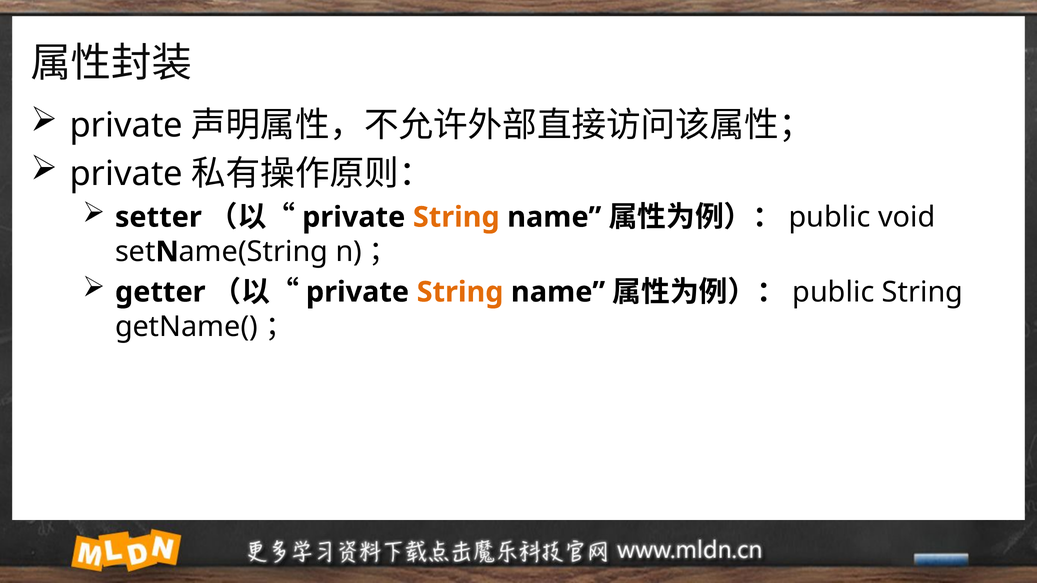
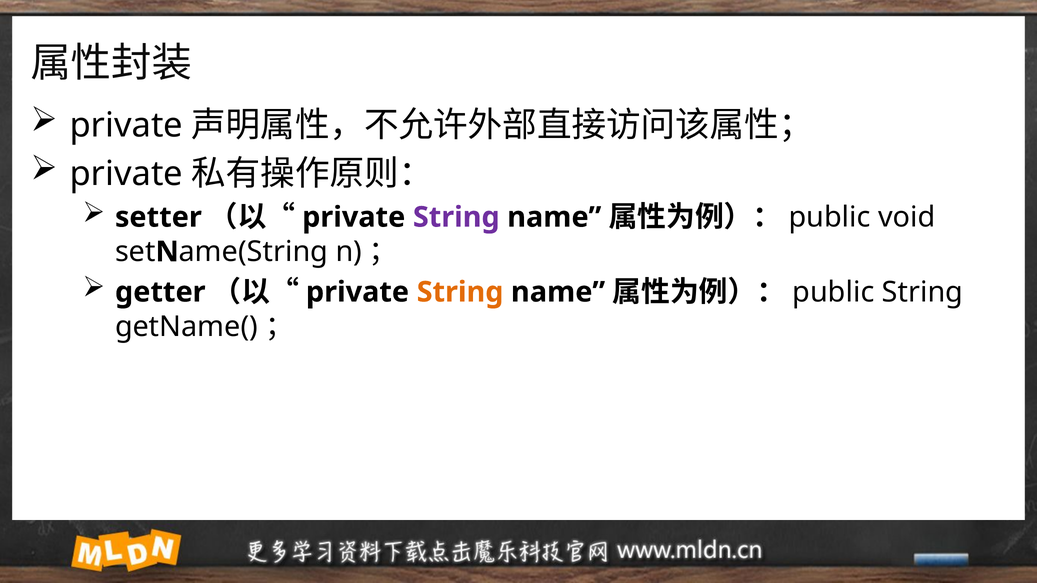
String colour: orange -> purple (456, 217)
